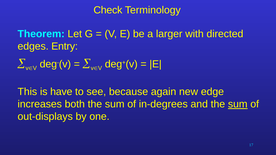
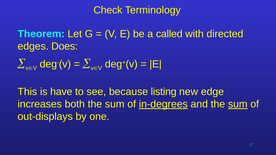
larger: larger -> called (169, 34)
Entry: Entry -> Does (65, 46)
again: again -> listing (164, 92)
in-degrees underline: none -> present (163, 104)
